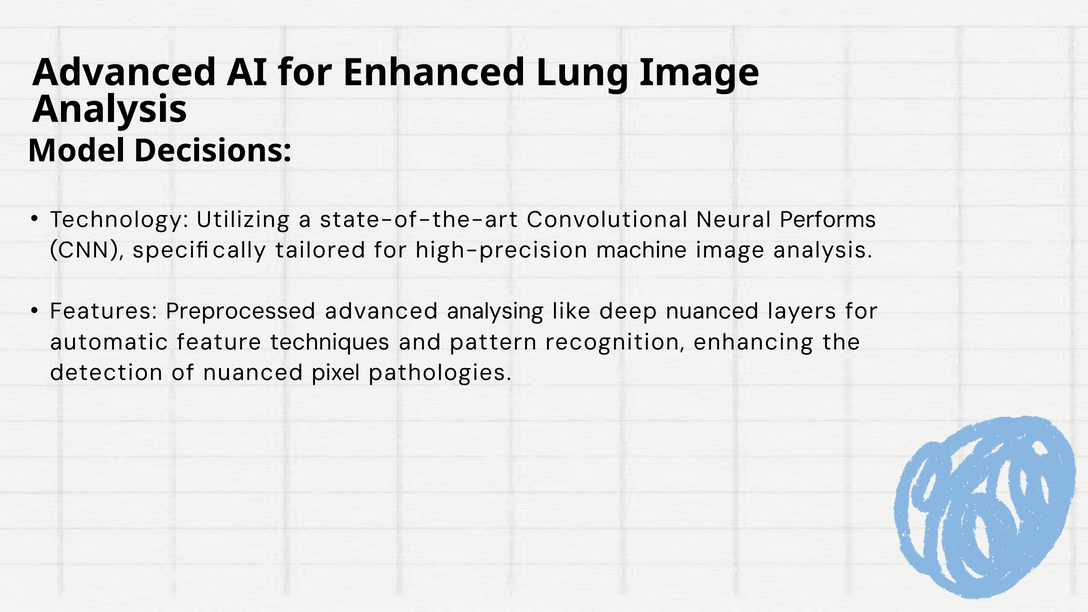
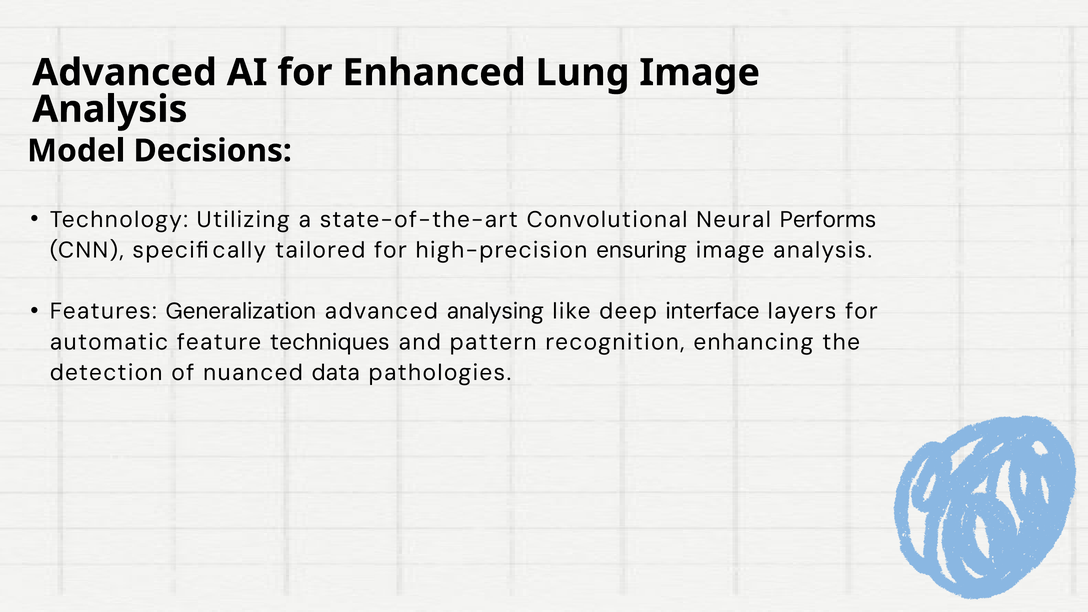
machine: machine -> ensuring (642, 250)
Preprocessed: Preprocessed -> Generalization (241, 311)
deep nuanced: nuanced -> interface (712, 311)
pixel: pixel -> data (336, 373)
